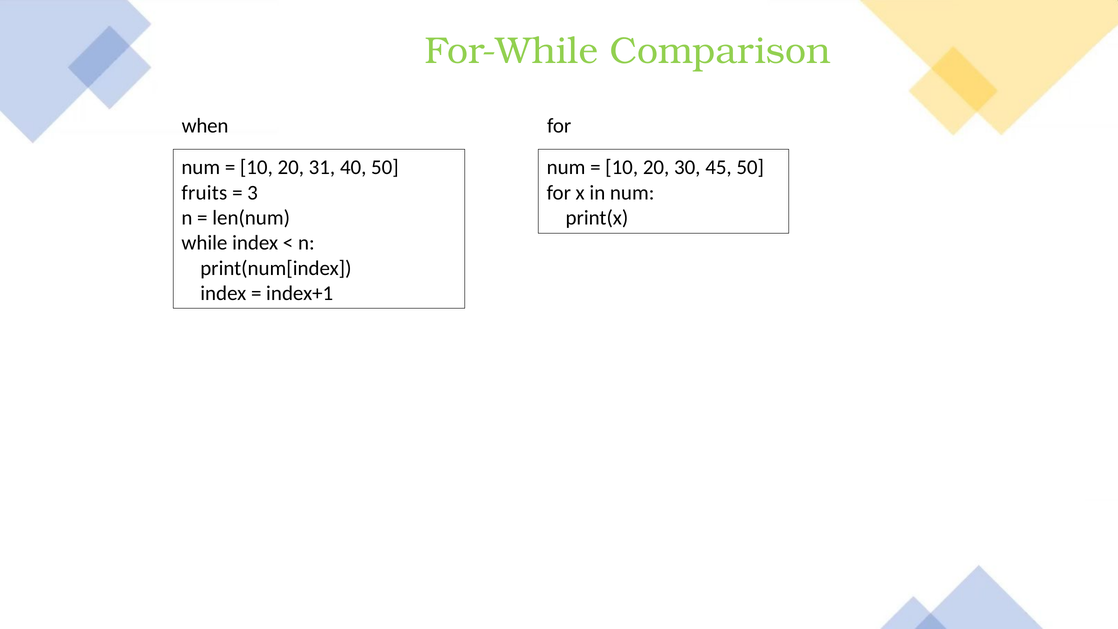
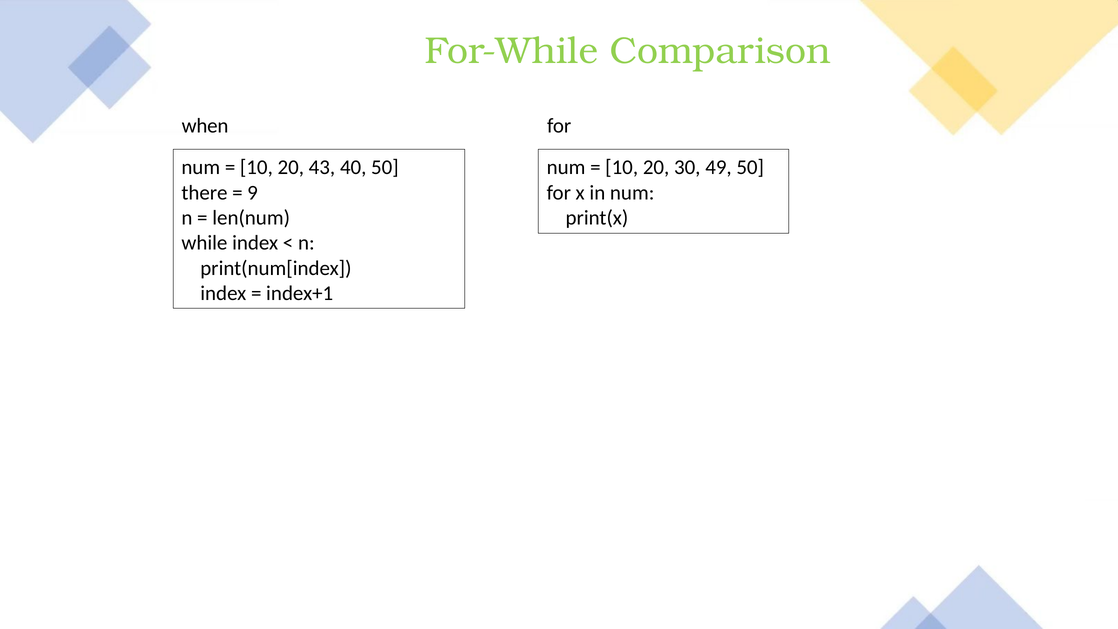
31: 31 -> 43 (322, 167)
45: 45 -> 49 (718, 167)
fruits: fruits -> there (204, 193)
3: 3 -> 9 (253, 193)
